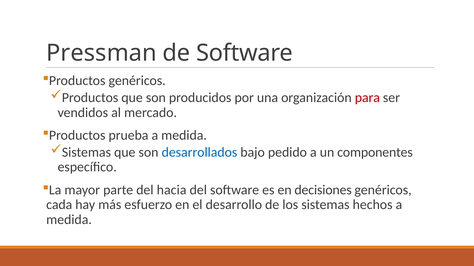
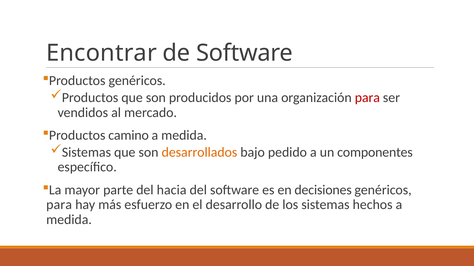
Pressman: Pressman -> Encontrar (102, 53)
prueba: prueba -> camino (129, 136)
desarrollados colour: blue -> orange (199, 153)
cada: cada -> para (59, 205)
